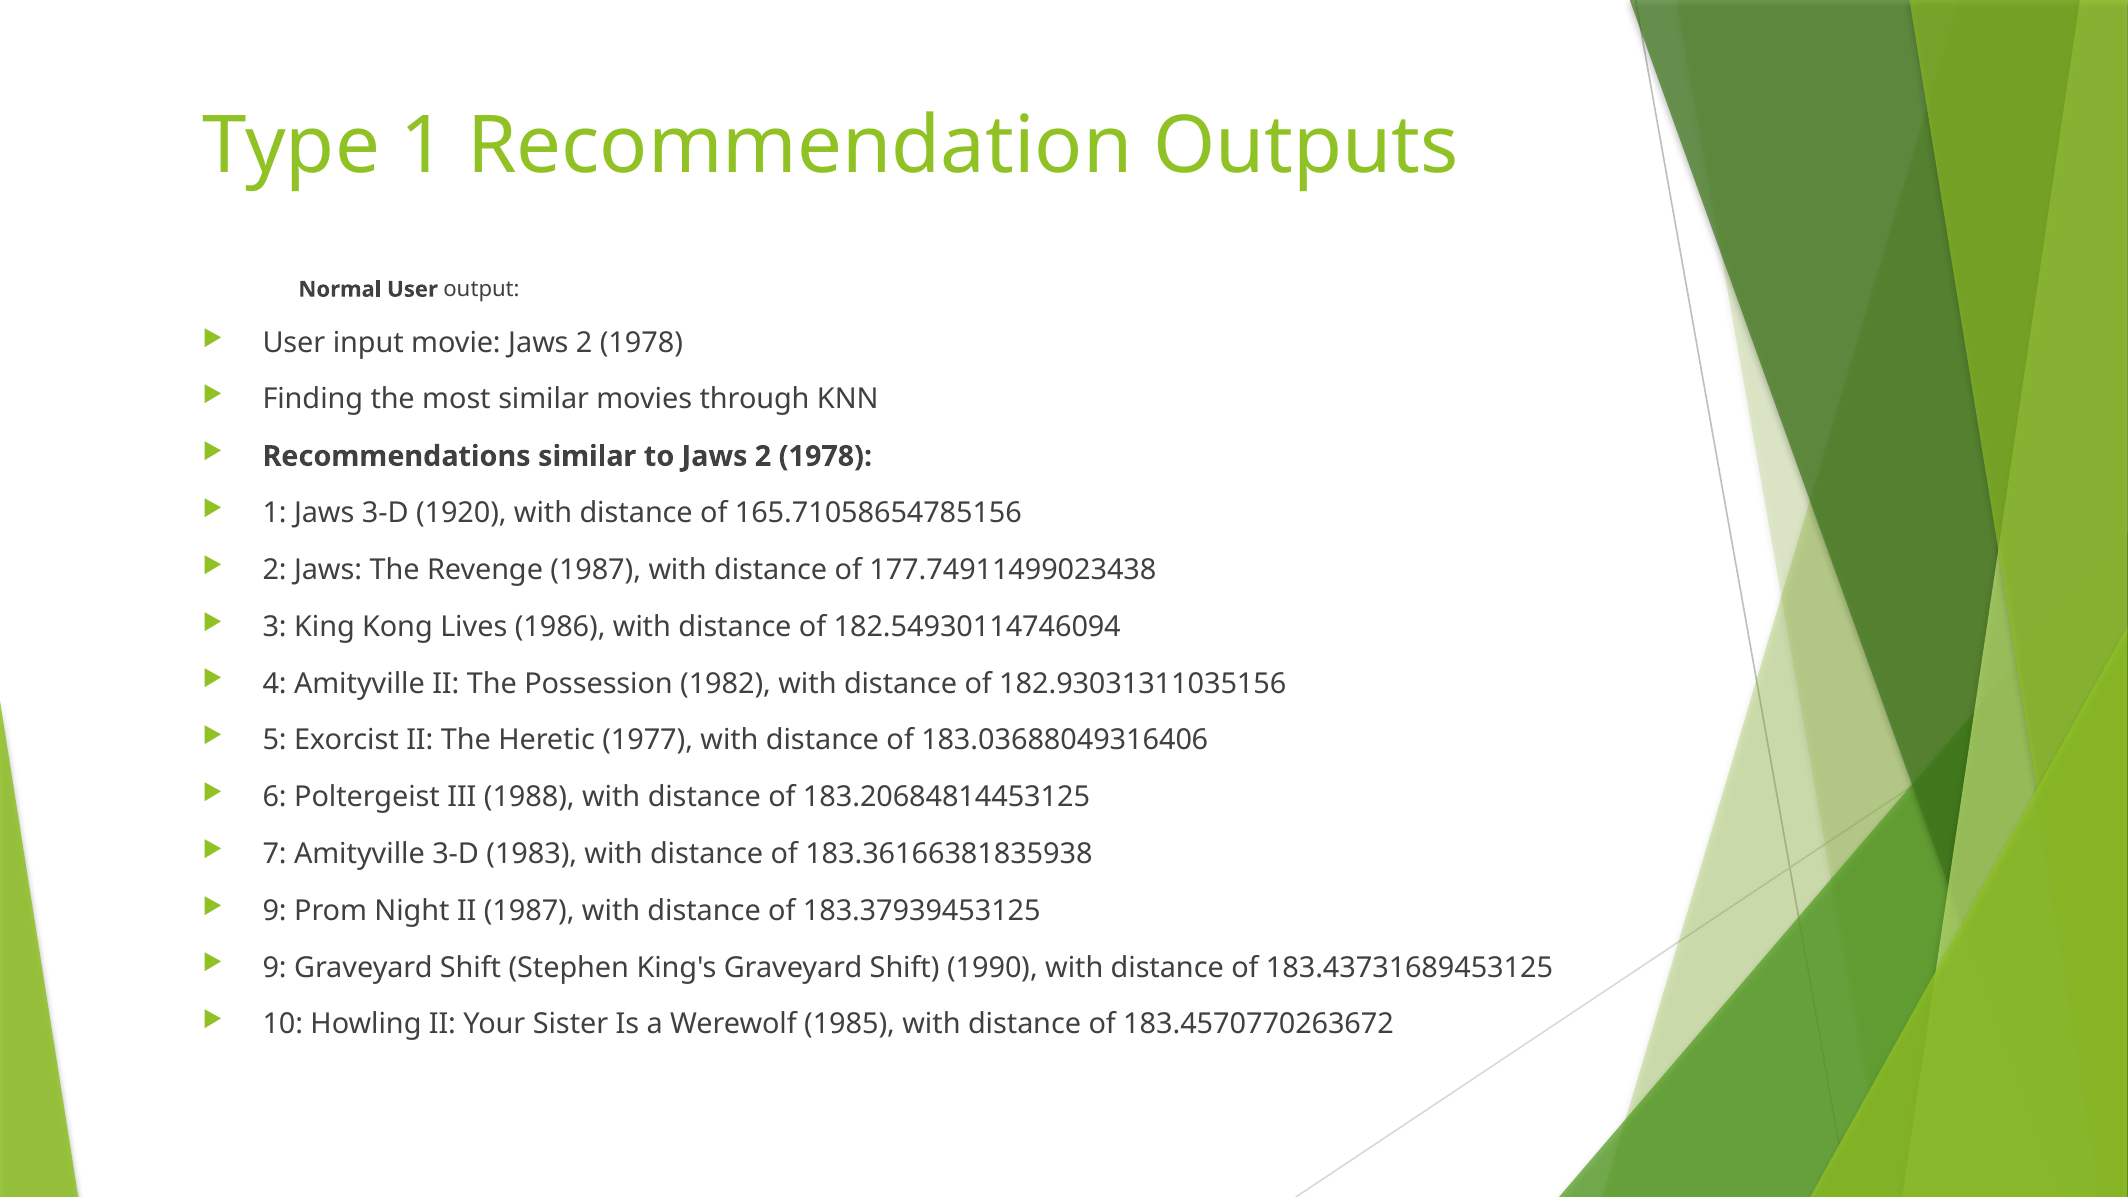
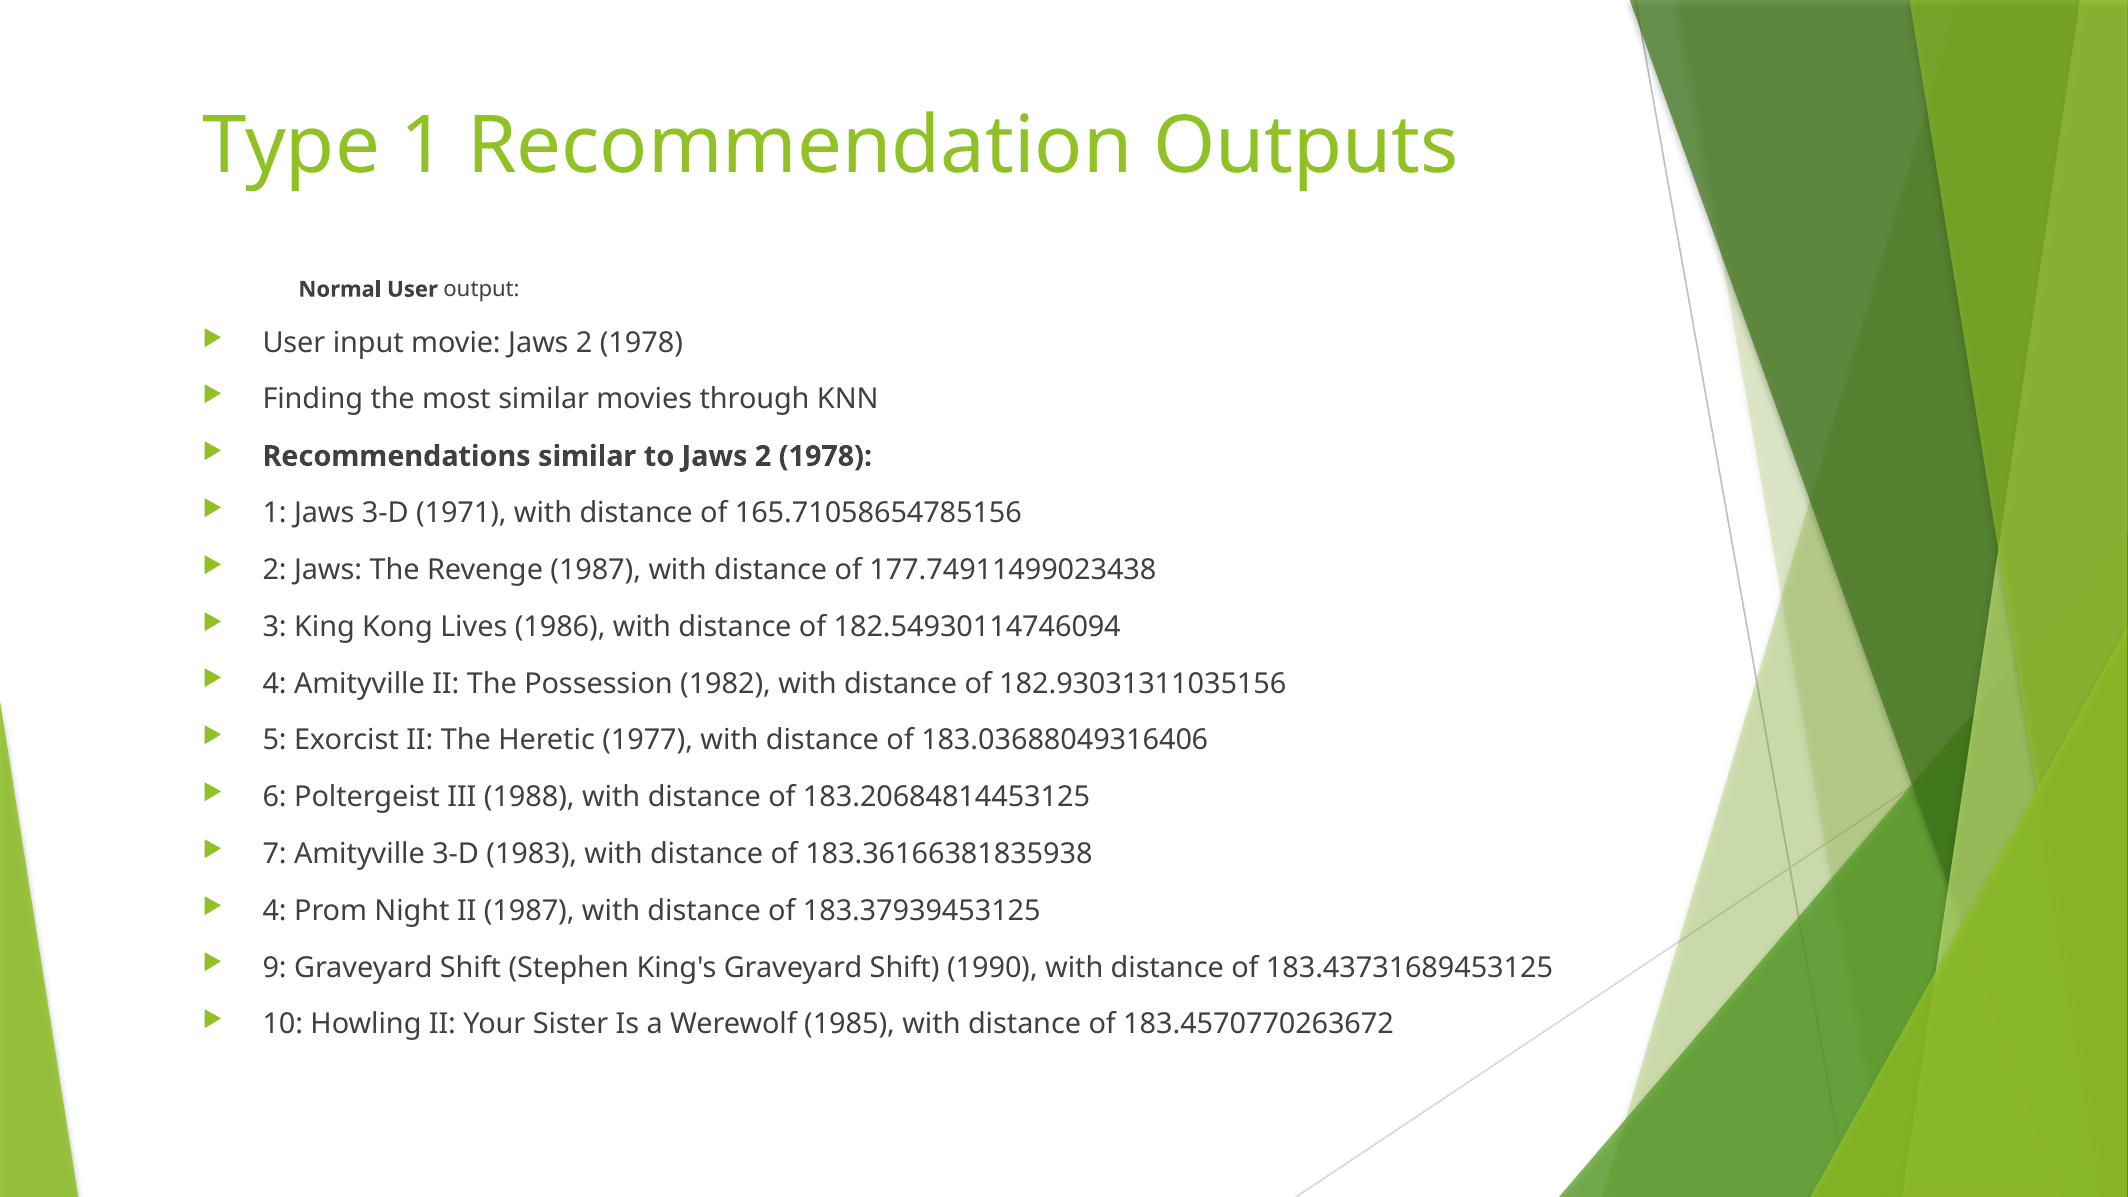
1920: 1920 -> 1971 (461, 513)
9: 9 -> 4 (275, 911)
